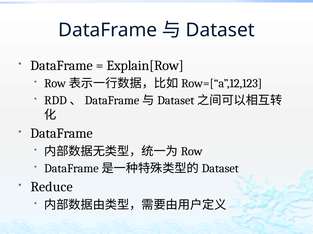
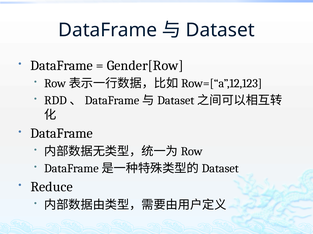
Explain[Row: Explain[Row -> Gender[Row (145, 66)
